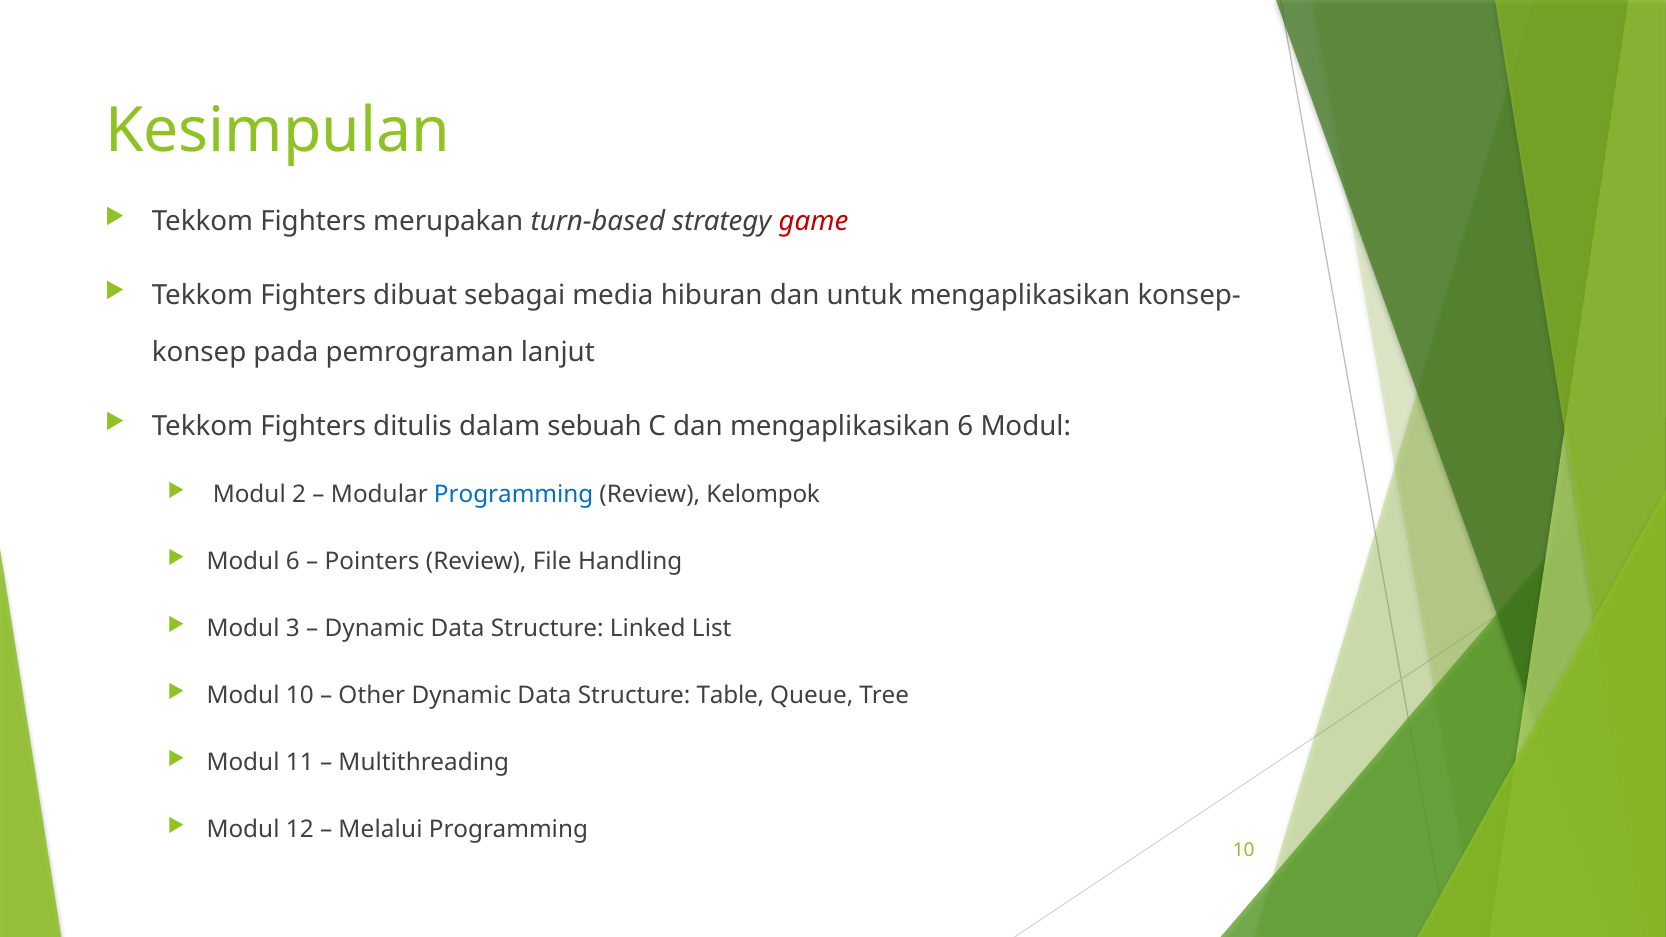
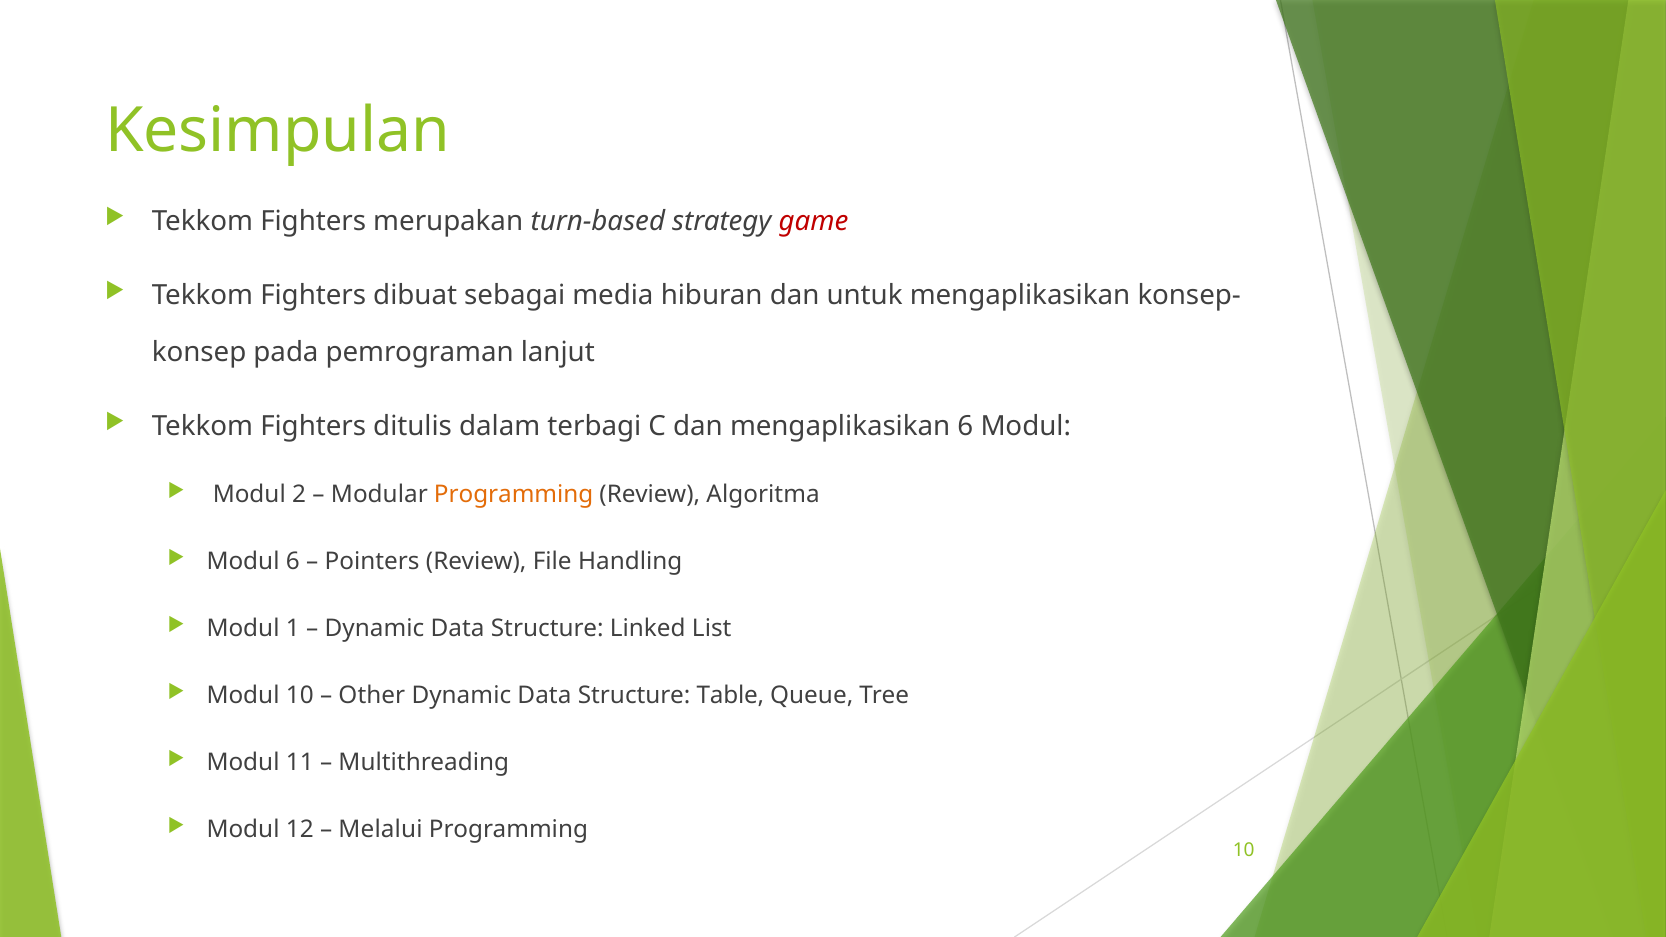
sebuah: sebuah -> terbagi (594, 426)
Programming colour: blue -> orange (514, 495)
Kelompok: Kelompok -> Algoritma (763, 495)
3: 3 -> 1 (293, 629)
